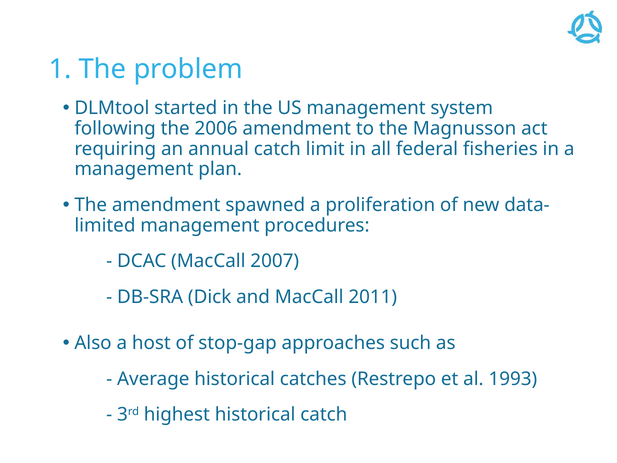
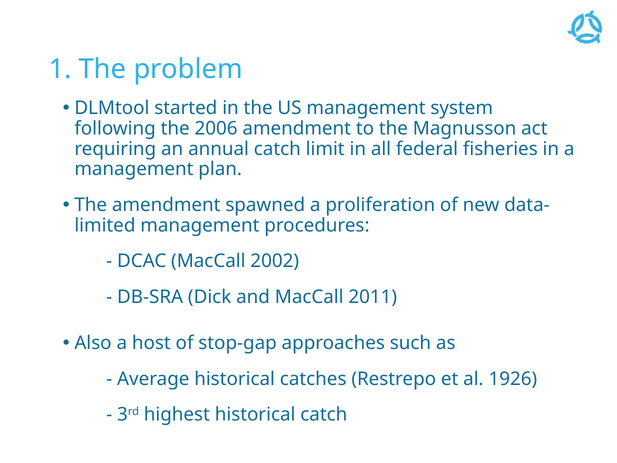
2007: 2007 -> 2002 (275, 261)
1993: 1993 -> 1926 (513, 379)
